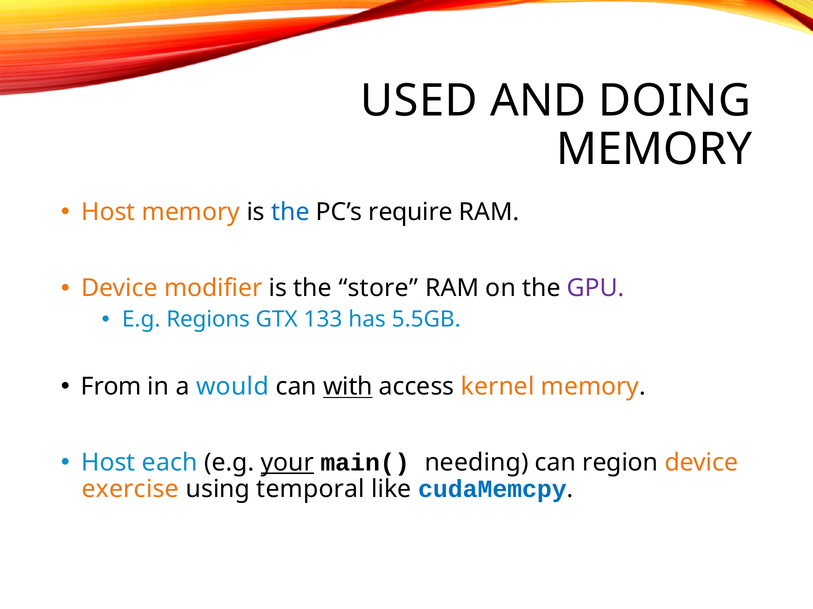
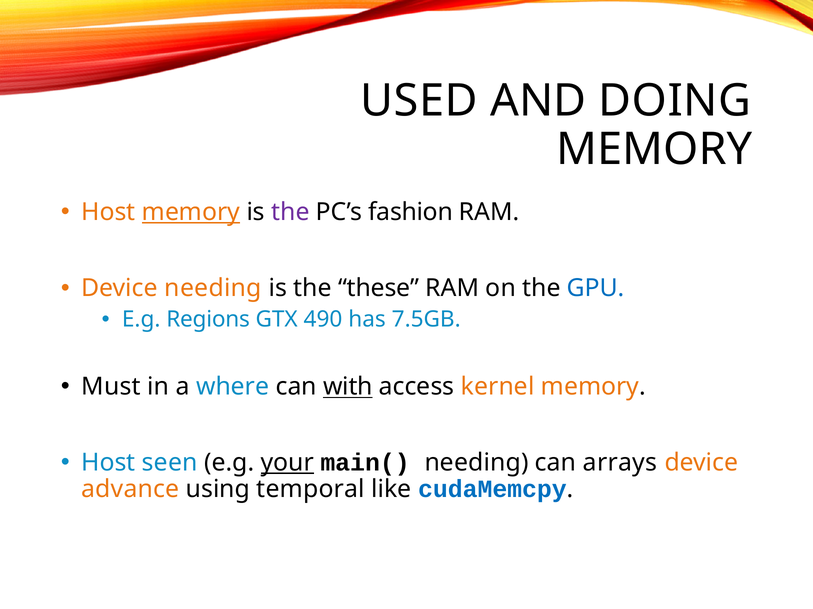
memory underline: none -> present (191, 212)
the colour: blue -> purple (290, 212)
require: require -> fashion (411, 212)
Device modifier: modifier -> needing (213, 289)
store: store -> these (379, 289)
GPU colour: purple -> blue (596, 289)
133: 133 -> 490 (323, 320)
5.5GB: 5.5GB -> 7.5GB (426, 320)
From: From -> Must (111, 387)
would: would -> where (233, 387)
each: each -> seen (170, 463)
region: region -> arrays (620, 463)
exercise: exercise -> advance (130, 490)
